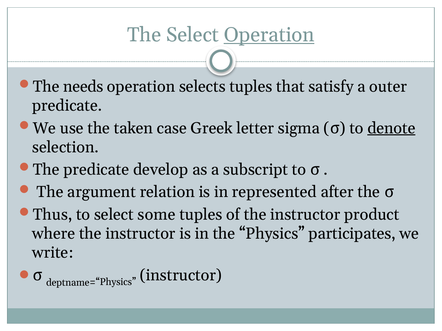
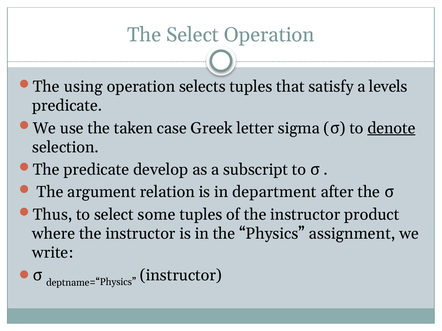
Operation underline: present -> none (269, 35)
needs: needs -> using (83, 87)
outer: outer -> levels (388, 87)
represented: represented -> department (274, 192)
participates: participates -> assignment (352, 234)
